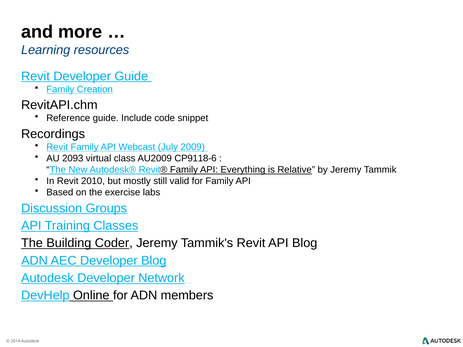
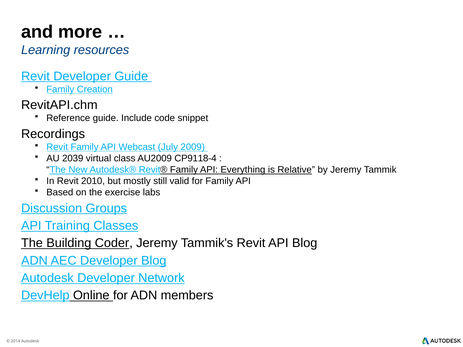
2093: 2093 -> 2039 (73, 158)
CP9118-6: CP9118-6 -> CP9118-4 (196, 158)
